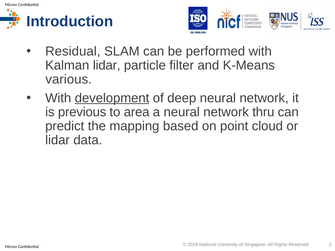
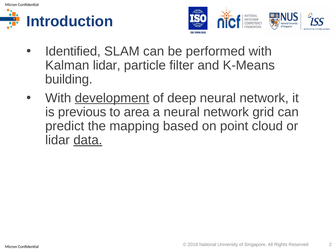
Residual: Residual -> Identified (73, 51)
various: various -> building (69, 79)
thru: thru -> grid (263, 112)
data underline: none -> present (88, 140)
